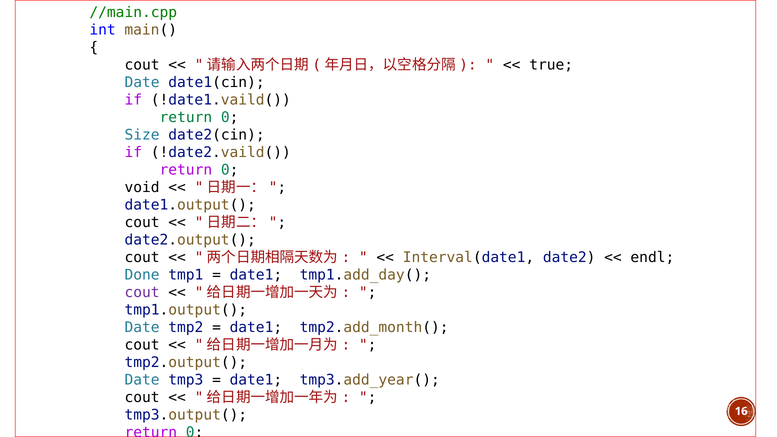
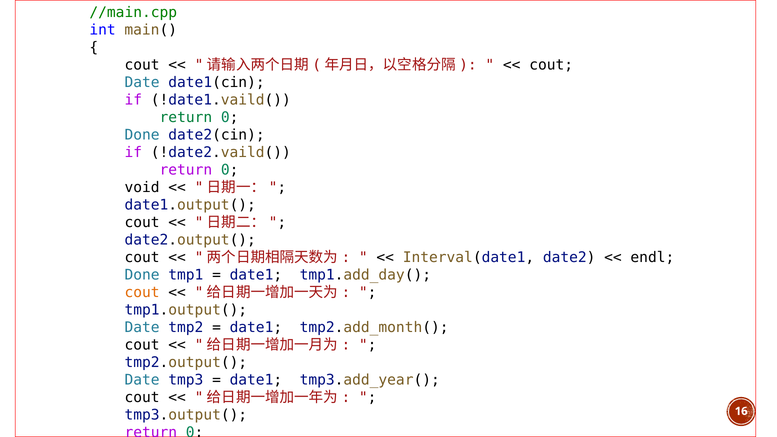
true: true -> cout (551, 65)
Size: Size -> Done (142, 135)
cout colour: purple -> orange (142, 292)
